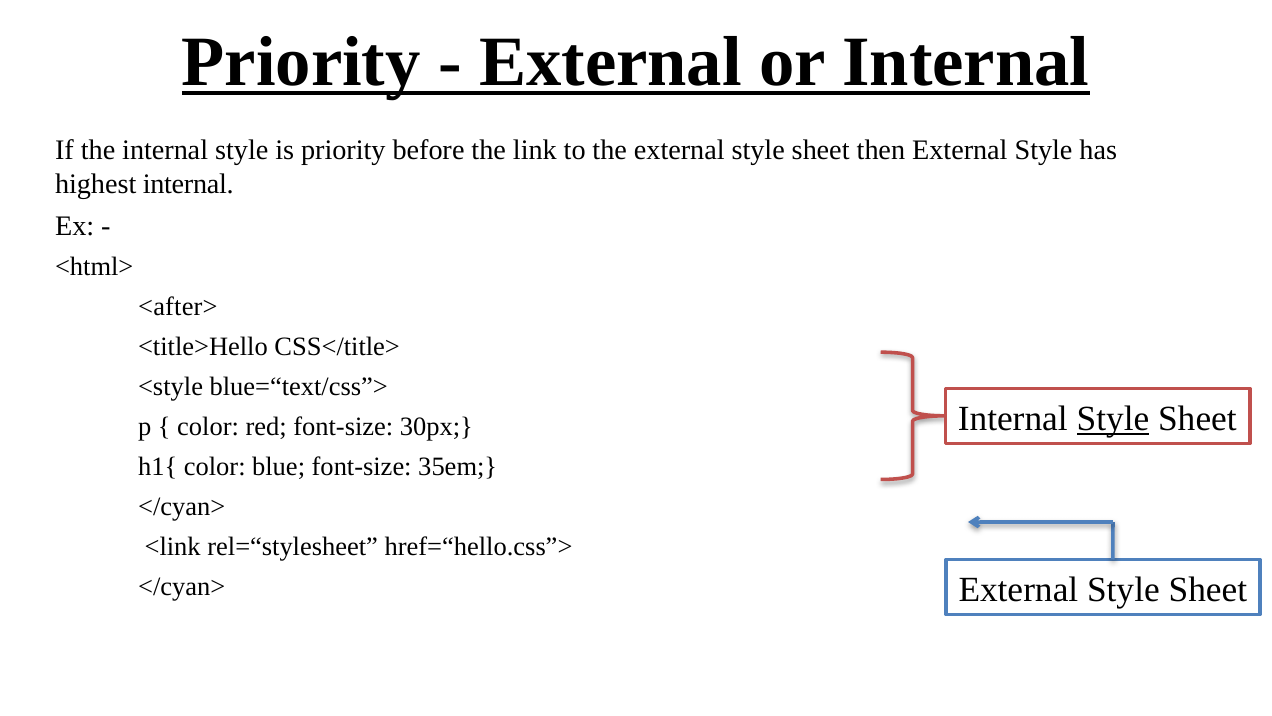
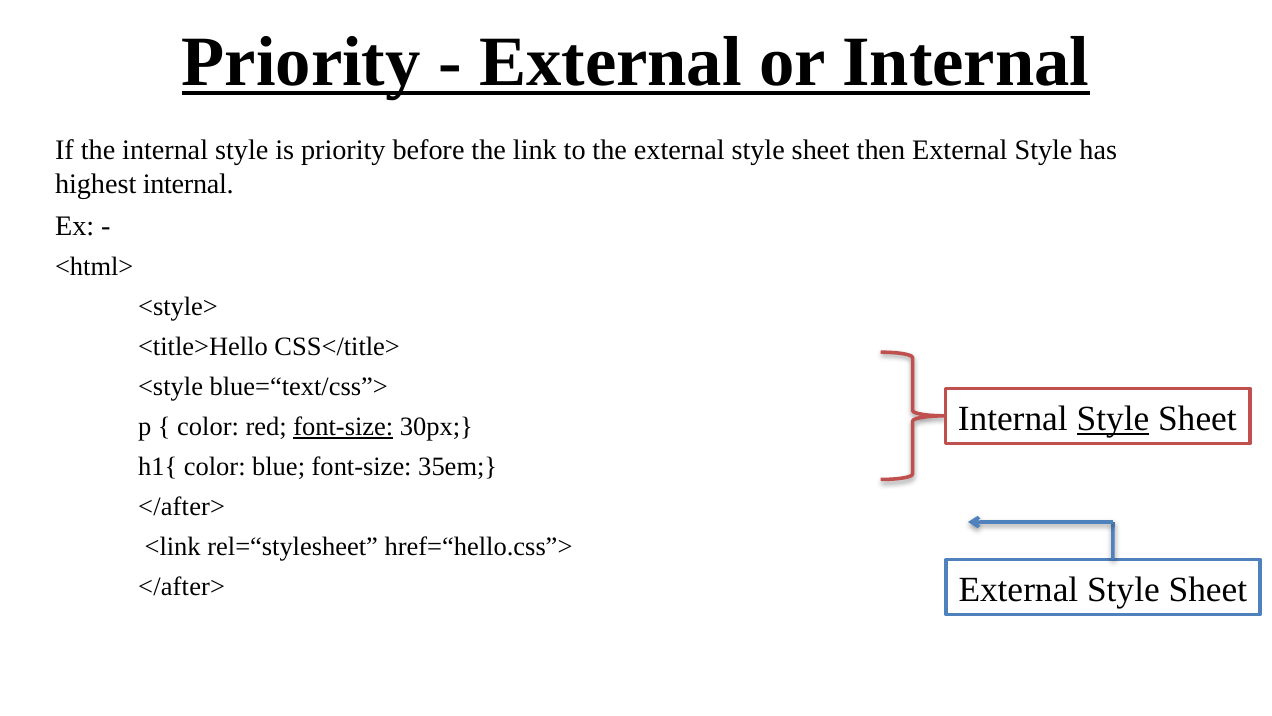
<after>: <after> -> <style> (178, 307)
font-size underline: none -> present (343, 427)
</cyan>: </cyan> -> </after> (182, 506)
</cyan>: </cyan> -> </after> (182, 586)
